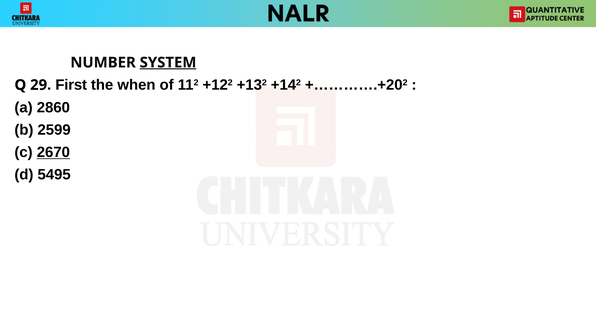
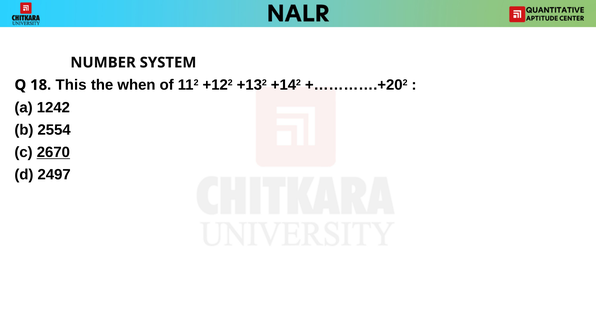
SYSTEM underline: present -> none (168, 63)
29: 29 -> 18 (39, 85)
First: First -> This (71, 85)
2860: 2860 -> 1242 (53, 107)
2599: 2599 -> 2554 (54, 130)
5495: 5495 -> 2497 (54, 175)
